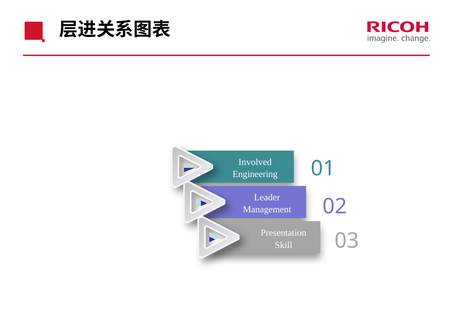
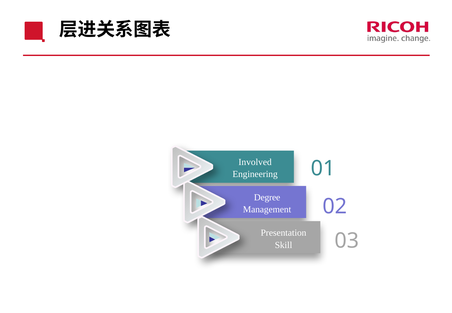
Leader: Leader -> Degree (267, 197)
